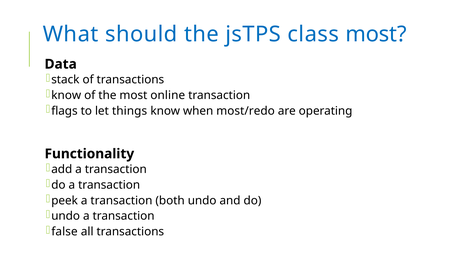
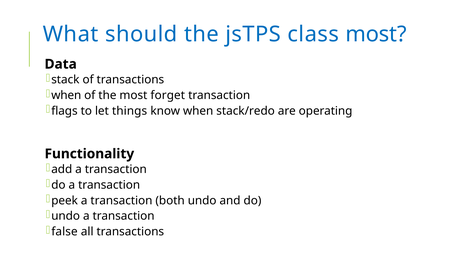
know: know -> when (66, 95)
online: online -> forget (168, 95)
most/redo: most/redo -> stack/redo (246, 111)
